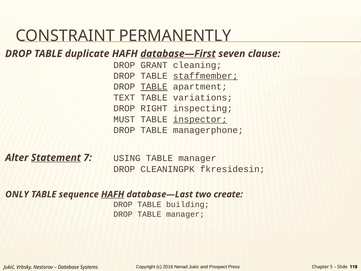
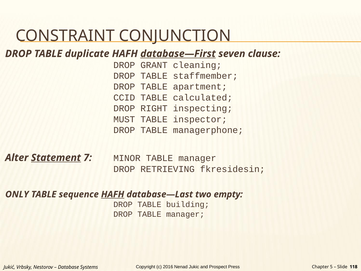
PERMANENTLY: PERMANENTLY -> CONJUNCTION (175, 36)
staffmember underline: present -> none (205, 76)
TABLE underline: present -> none (154, 87)
TEXT: TEXT -> CCID (124, 98)
variations: variations -> calculated (203, 98)
inspector underline: present -> none (200, 119)
USING: USING -> MINOR (127, 158)
CLEANINGPK: CLEANINGPK -> RETRIEVING (168, 169)
create: create -> empty (228, 194)
